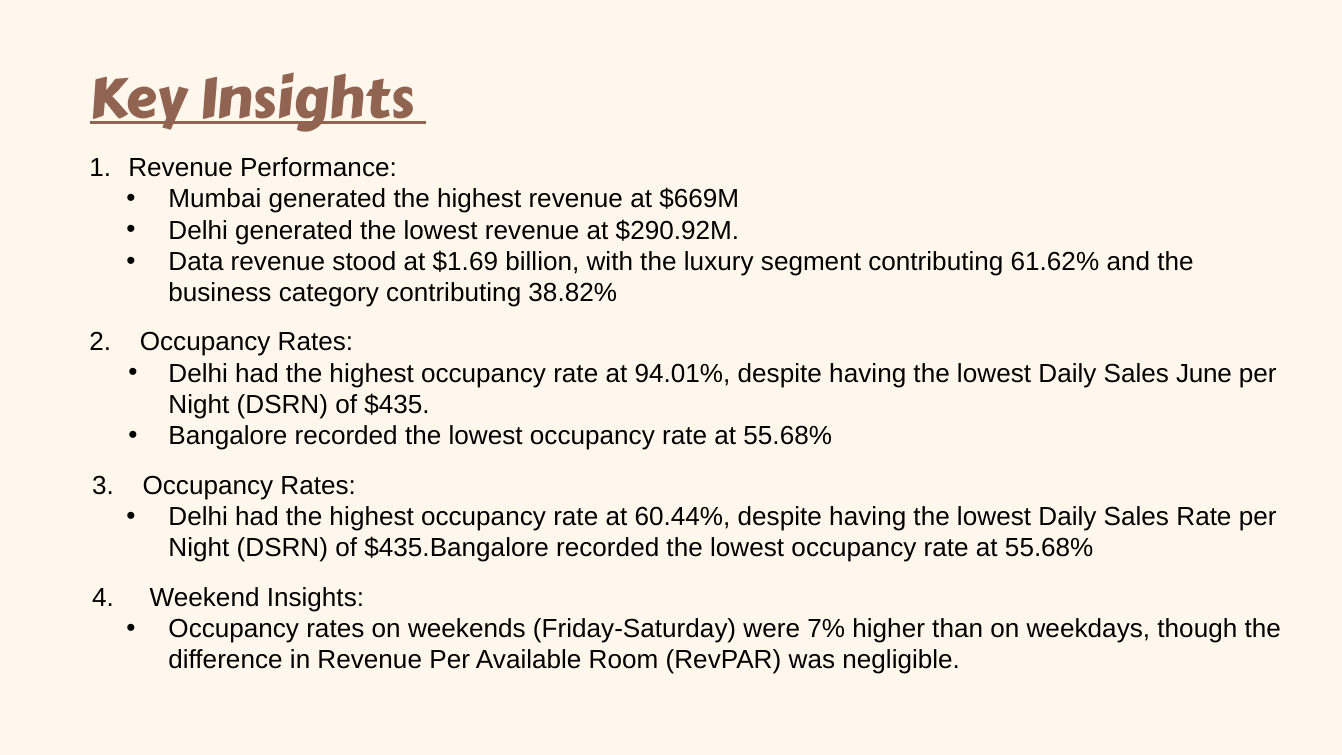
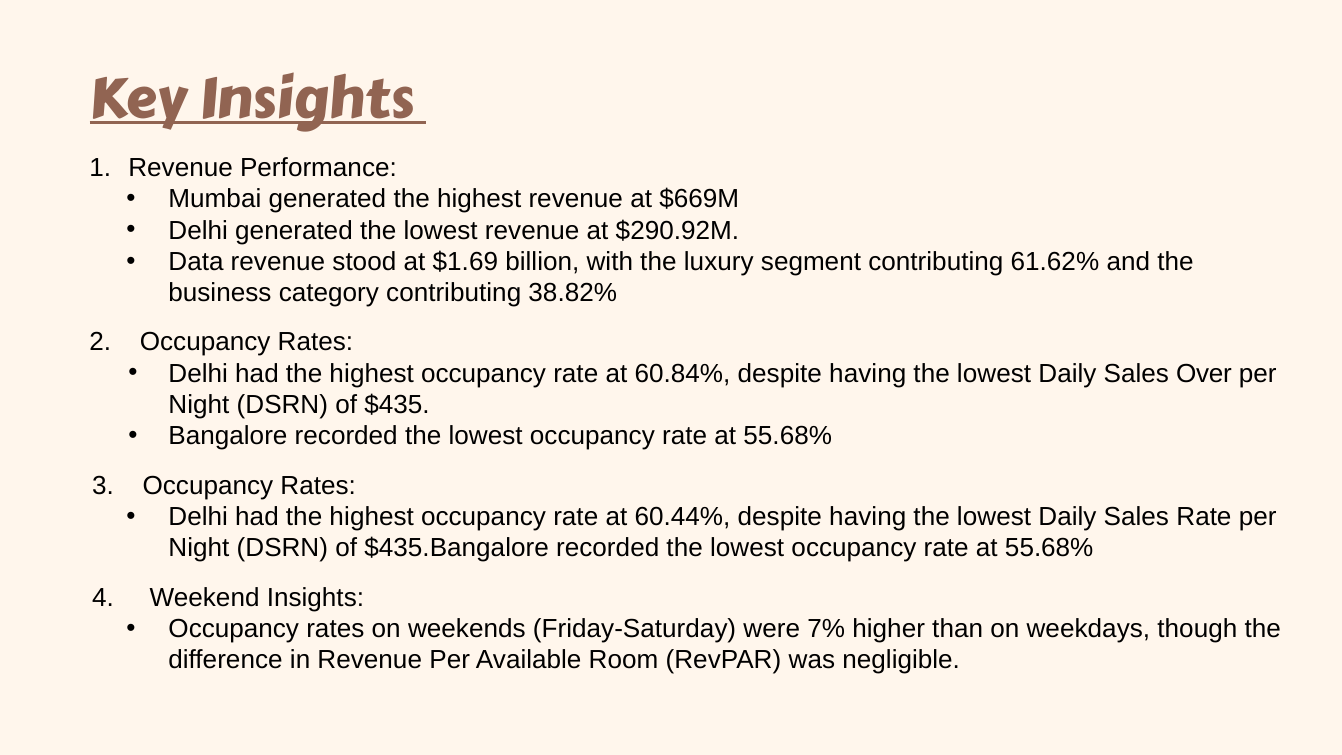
94.01%: 94.01% -> 60.84% (682, 374)
June: June -> Over (1204, 374)
